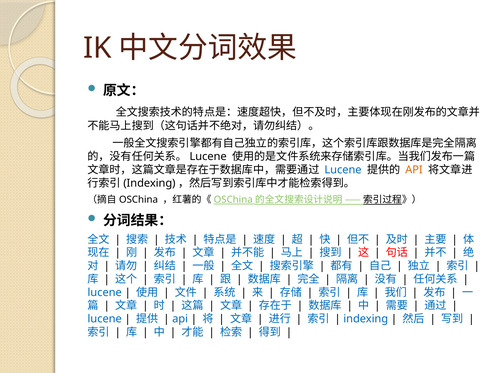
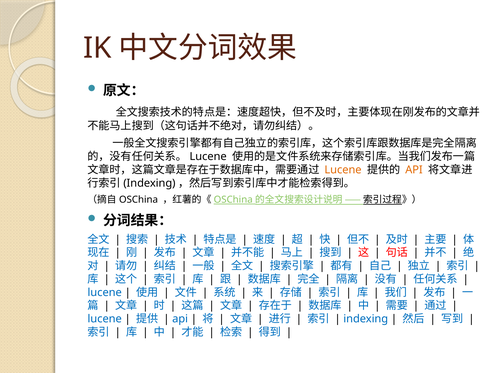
Lucene colour: blue -> orange (343, 170)
